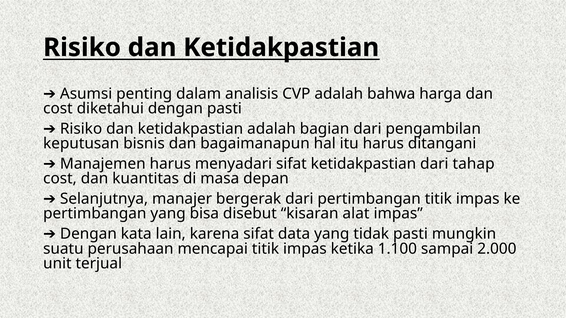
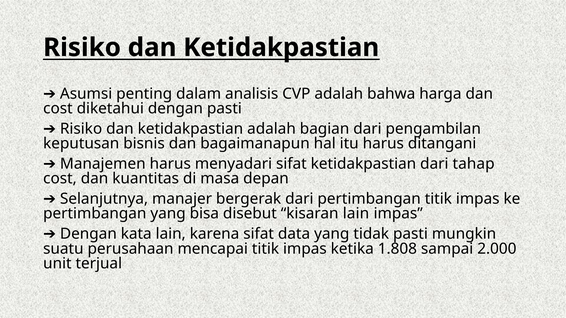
kisaran alat: alat -> lain (356, 214)
1.100: 1.100 -> 1.808 (397, 249)
